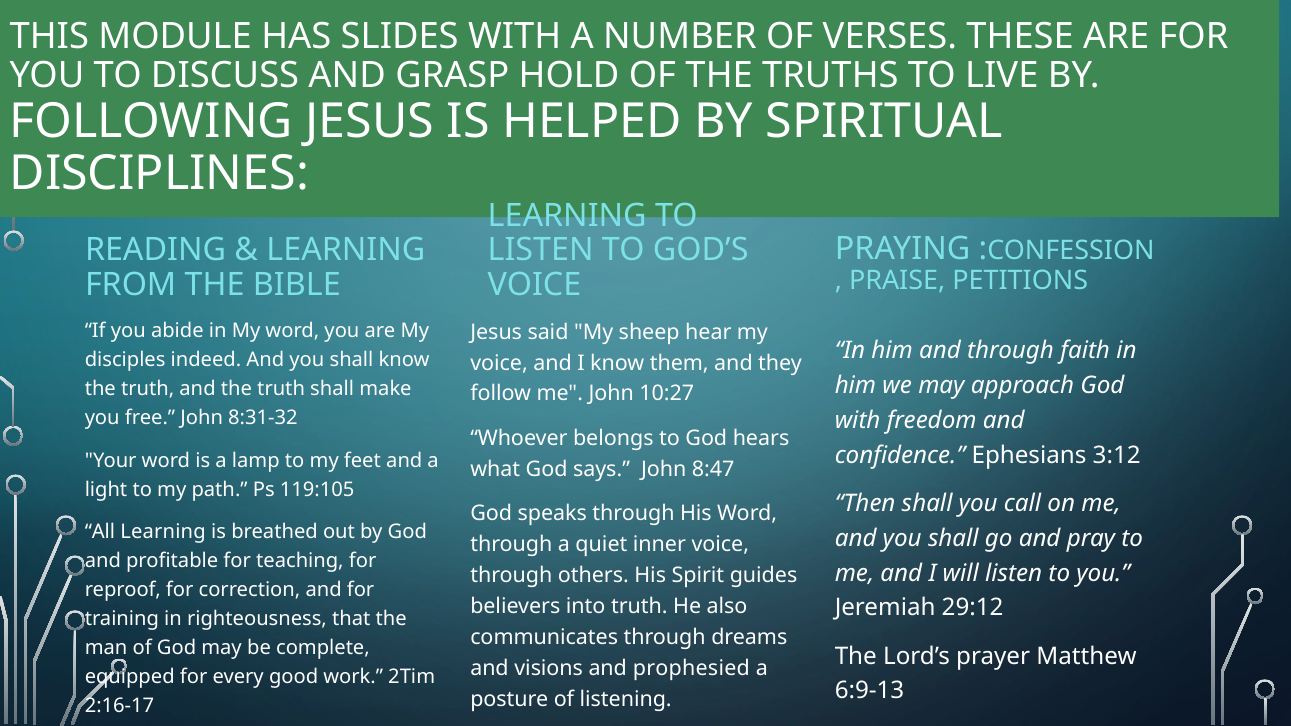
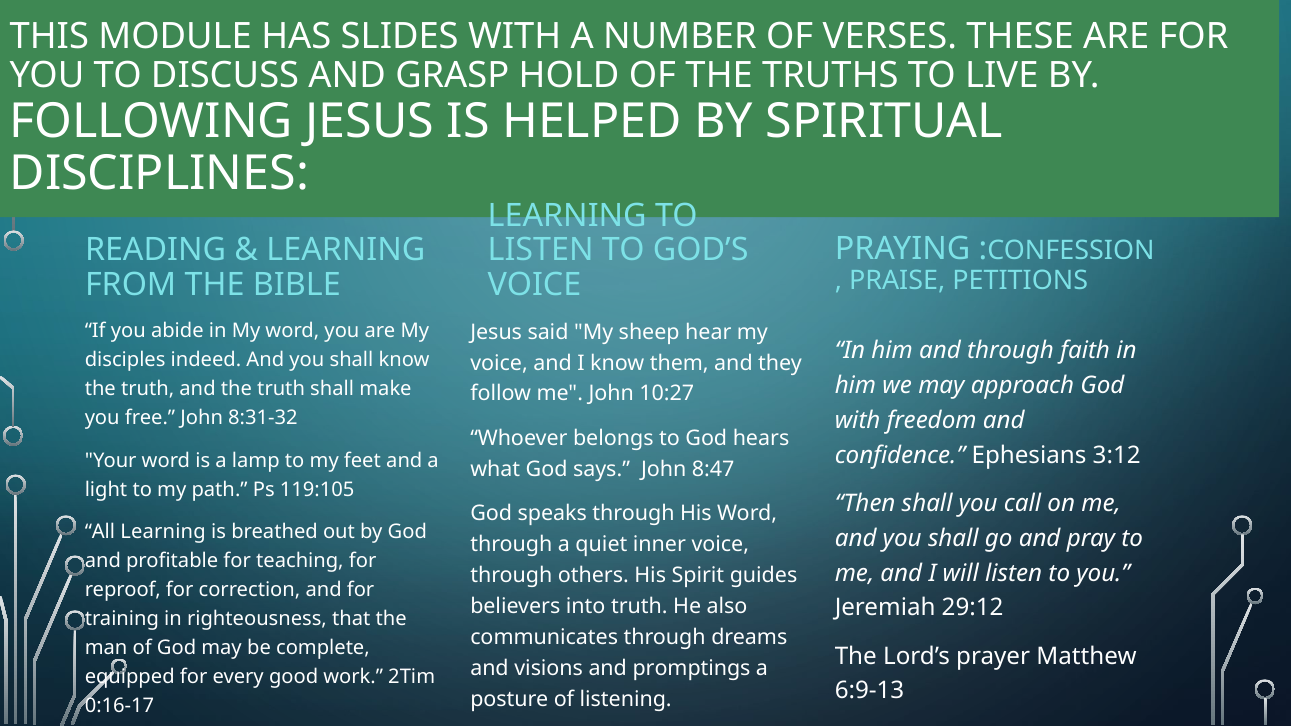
prophesied: prophesied -> promptings (692, 669)
2:16-17: 2:16-17 -> 0:16-17 (120, 706)
